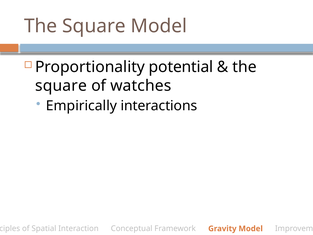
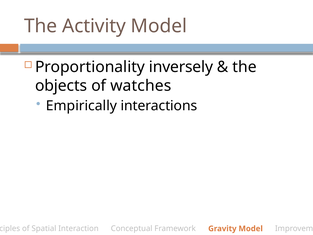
Square: Square -> Activity (94, 26)
potential: potential -> inversely (181, 67)
square: square -> objects (61, 86)
